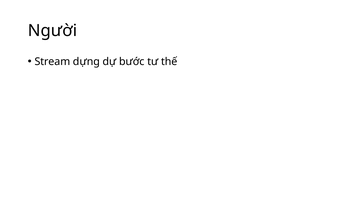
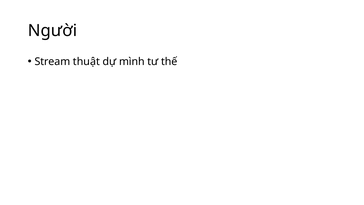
dựng: dựng -> thuật (86, 62)
bước: bước -> mình (132, 62)
